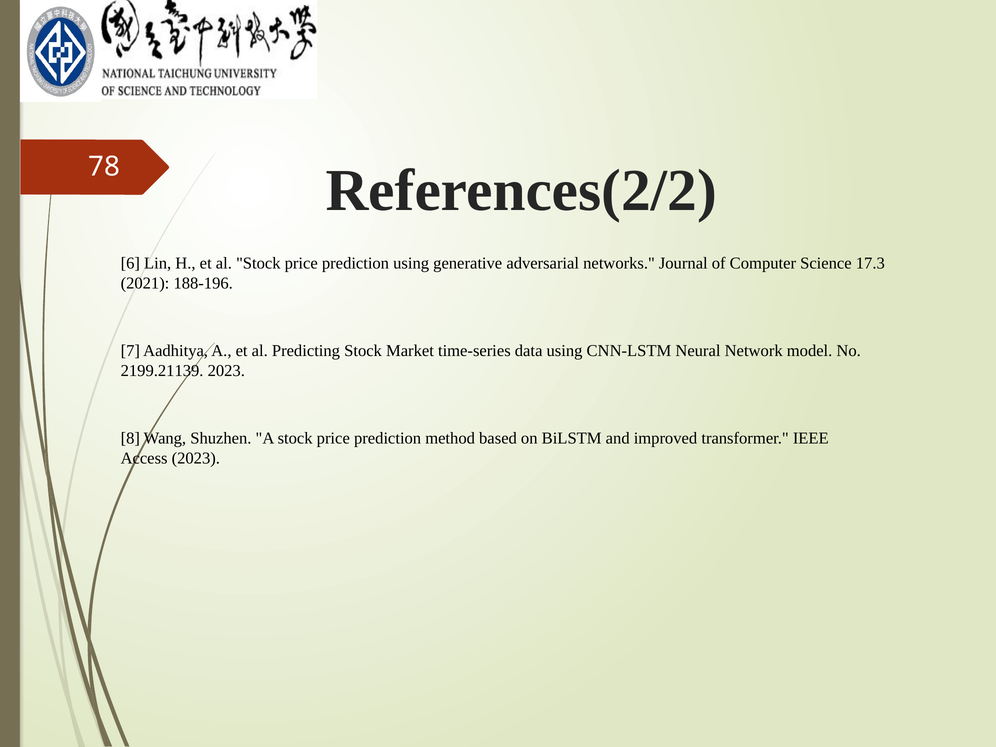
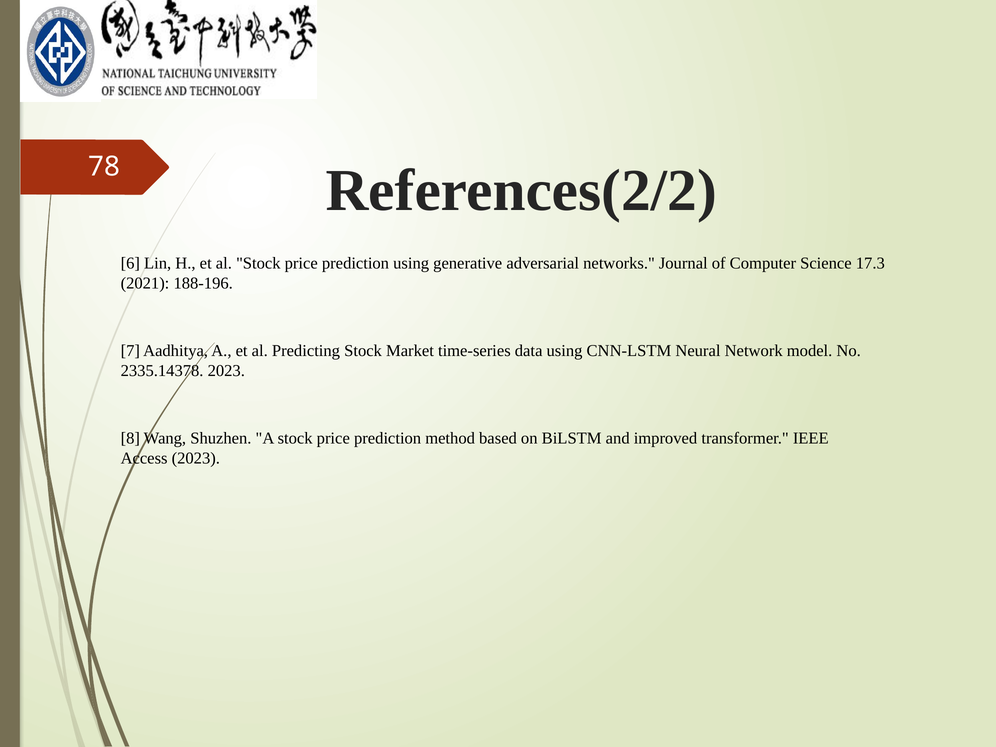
2199.21139: 2199.21139 -> 2335.14378 (162, 371)
